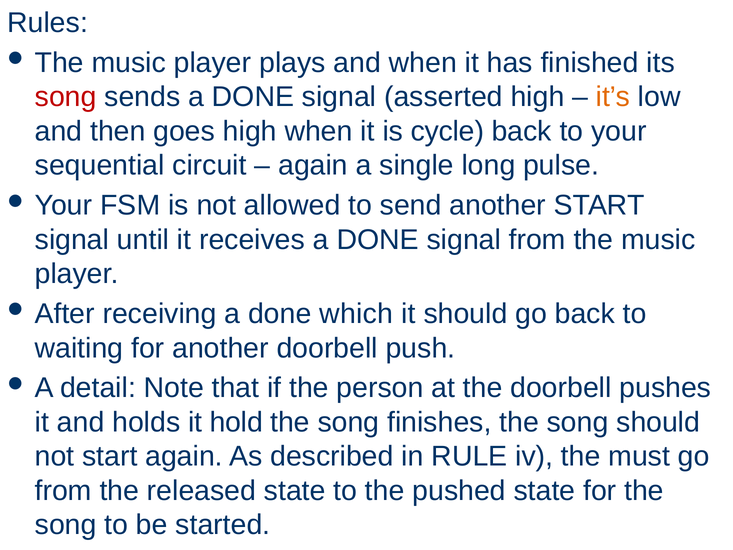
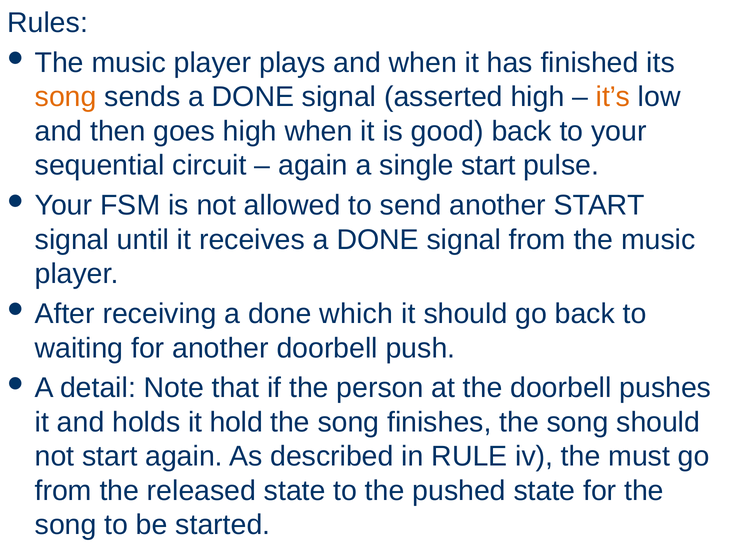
song colour: red -> orange (66, 97)
cycle: cycle -> good (447, 131)
single long: long -> start (489, 165)
